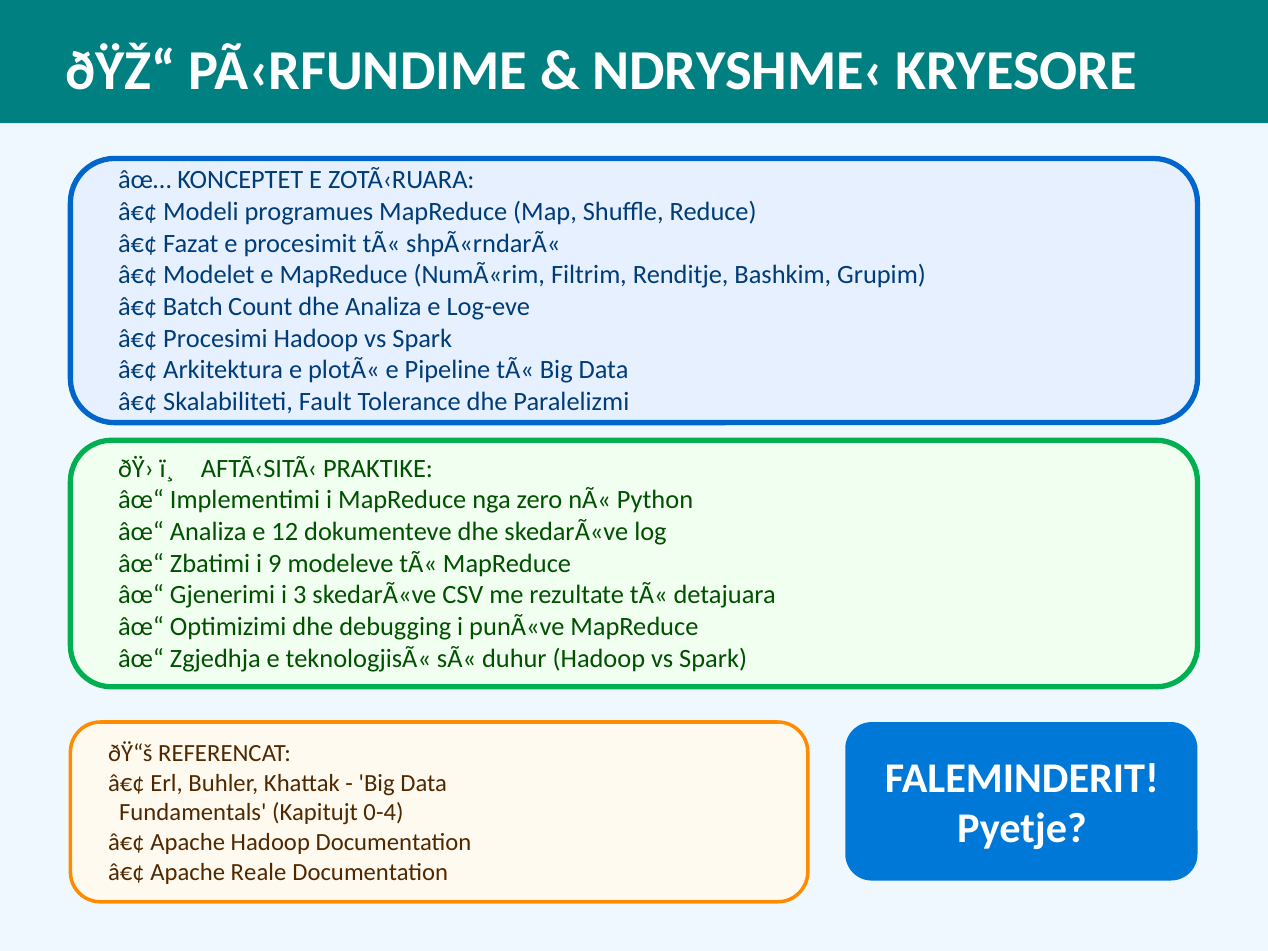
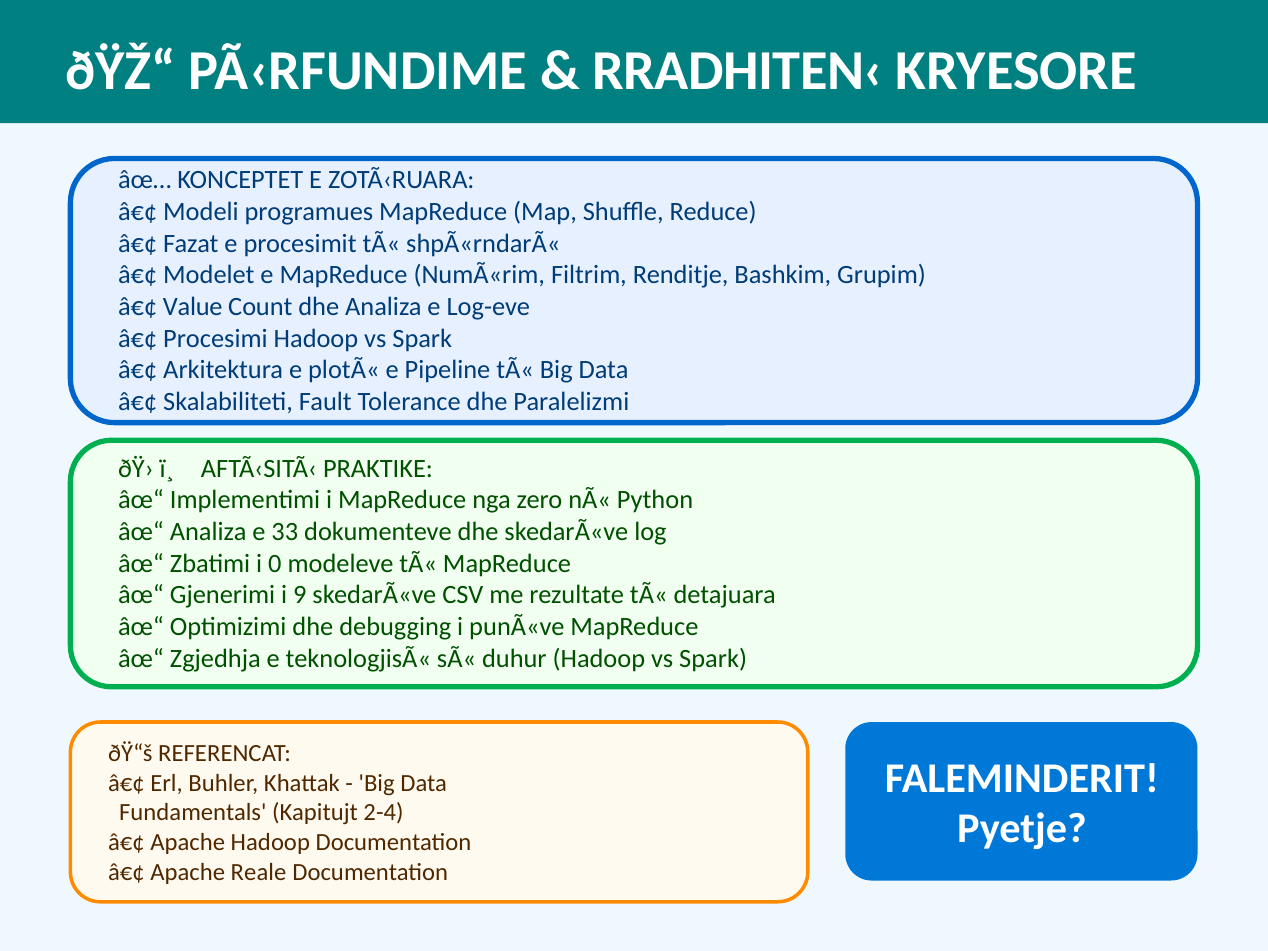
NDRYSHME‹: NDRYSHME‹ -> RRADHITEN‹ (738, 70)
Batch: Batch -> Value (193, 307)
12: 12 -> 33 (285, 532)
9: 9 -> 0 (275, 563)
3: 3 -> 9 (300, 595)
0-4: 0-4 -> 2-4 (384, 813)
